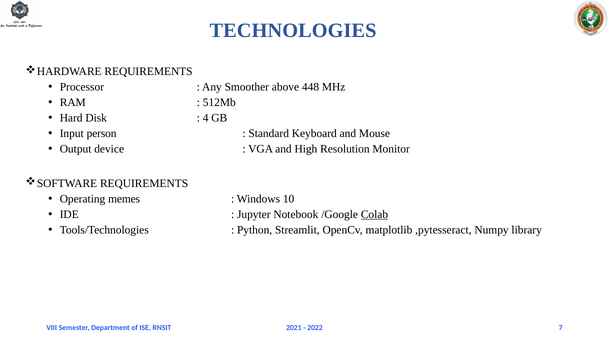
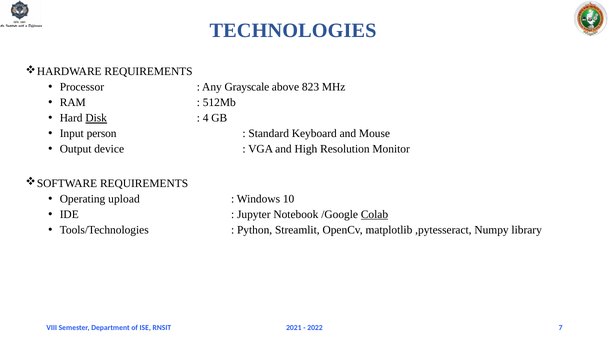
Smoother: Smoother -> Grayscale (247, 87)
448: 448 -> 823 (311, 87)
Disk underline: none -> present (96, 118)
memes: memes -> upload (124, 199)
